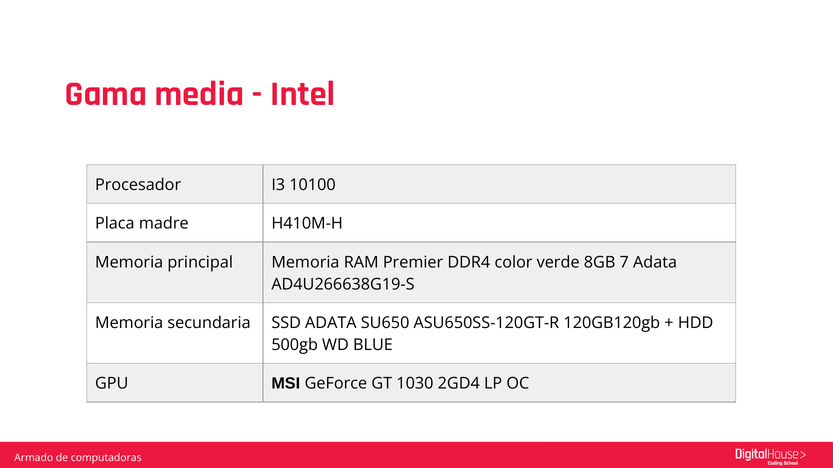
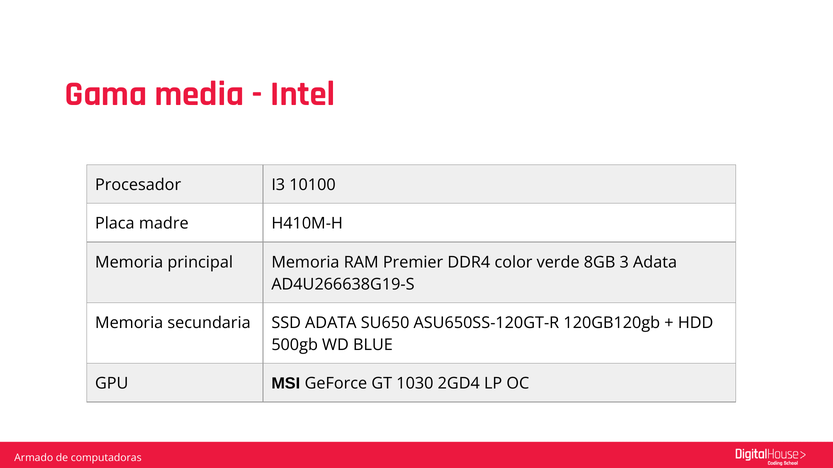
7: 7 -> 3 (624, 263)
